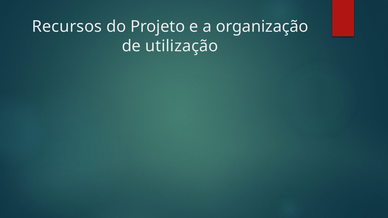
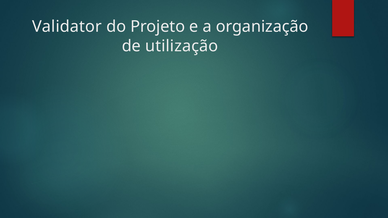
Recursos: Recursos -> Validator (67, 27)
